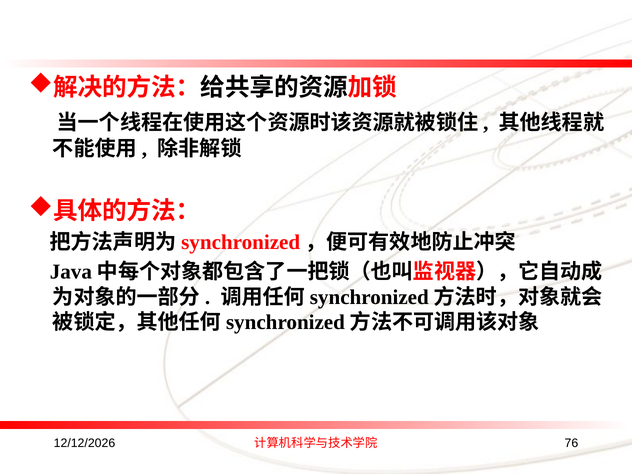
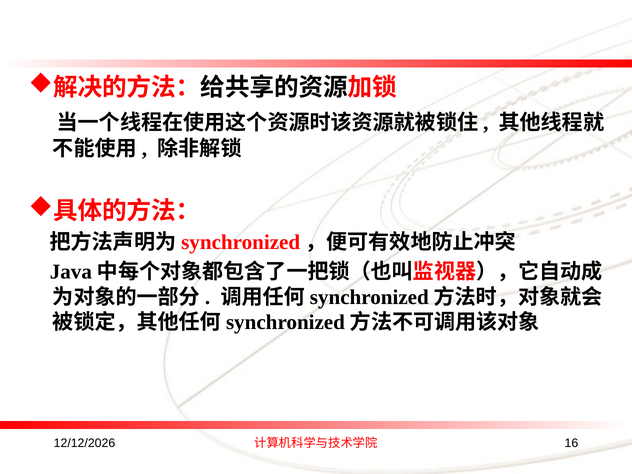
76: 76 -> 16 (571, 443)
